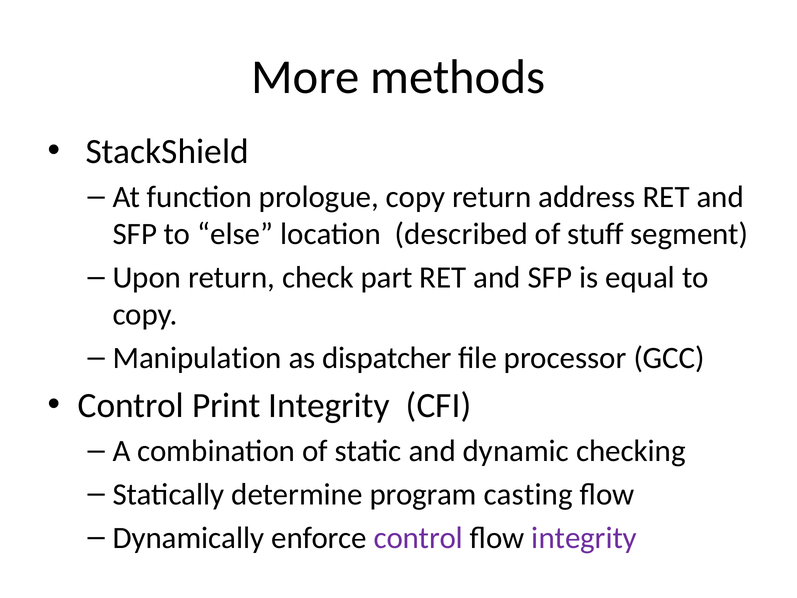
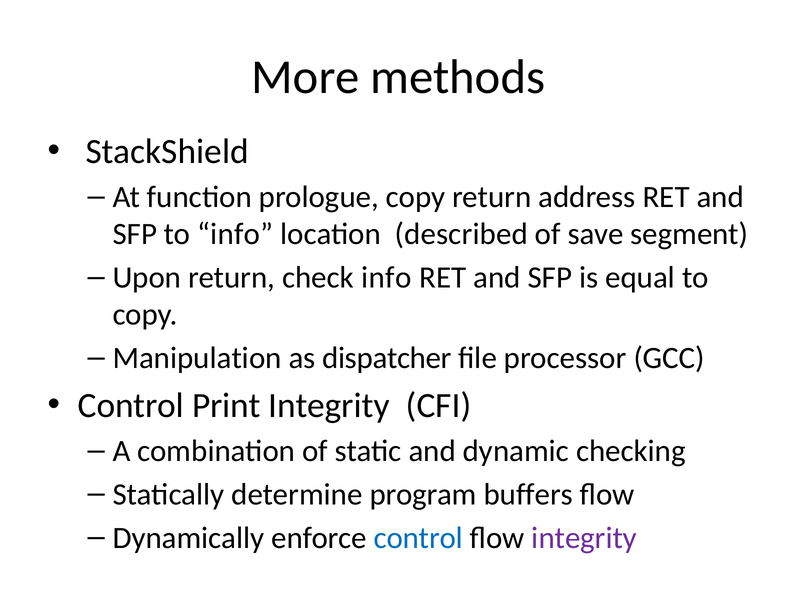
to else: else -> info (235, 234)
stuff: stuff -> save (596, 234)
check part: part -> info (386, 277)
casting: casting -> buffers (528, 494)
control colour: purple -> blue (418, 538)
